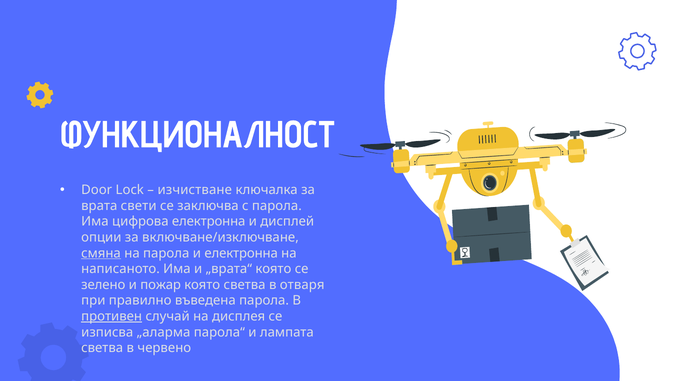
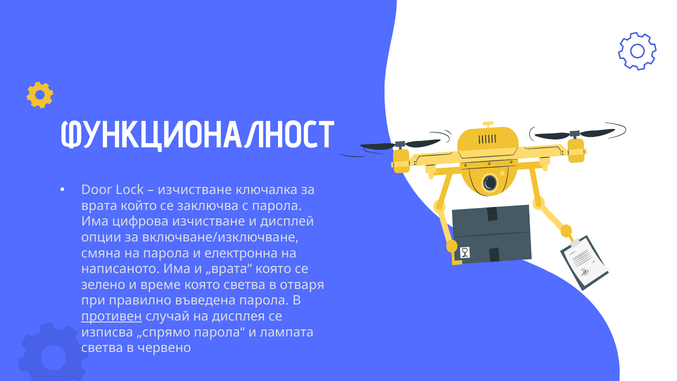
свети: свети -> който (139, 206)
цифрова електронна: електронна -> изчистване (209, 221)
смяна underline: present -> none (101, 253)
пожар: пожар -> време (161, 285)
„аларма: „аларма -> „спрямо (164, 332)
